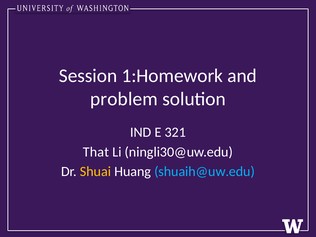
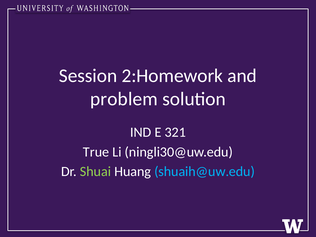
1:Homework: 1:Homework -> 2:Homework (172, 76)
That: That -> True (96, 152)
Shuai colour: yellow -> light green (95, 172)
